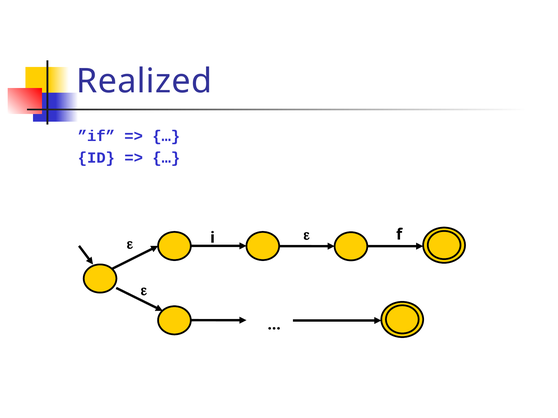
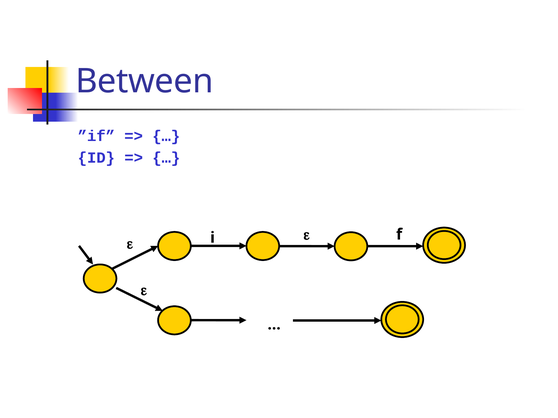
Realized: Realized -> Between (144, 81)
